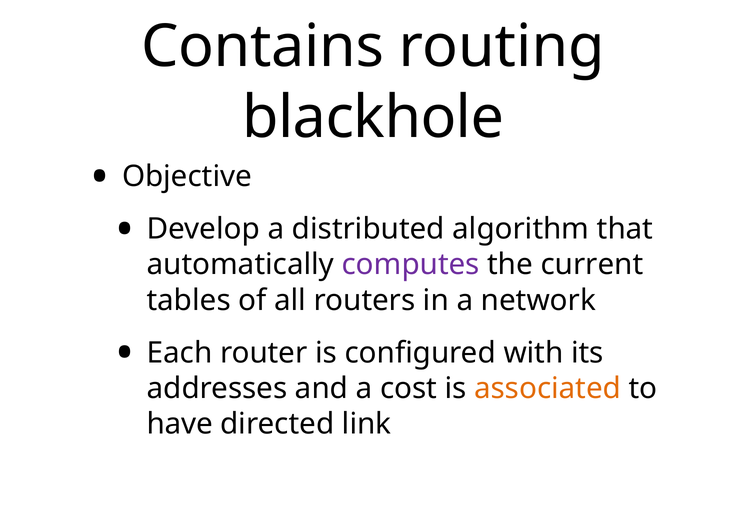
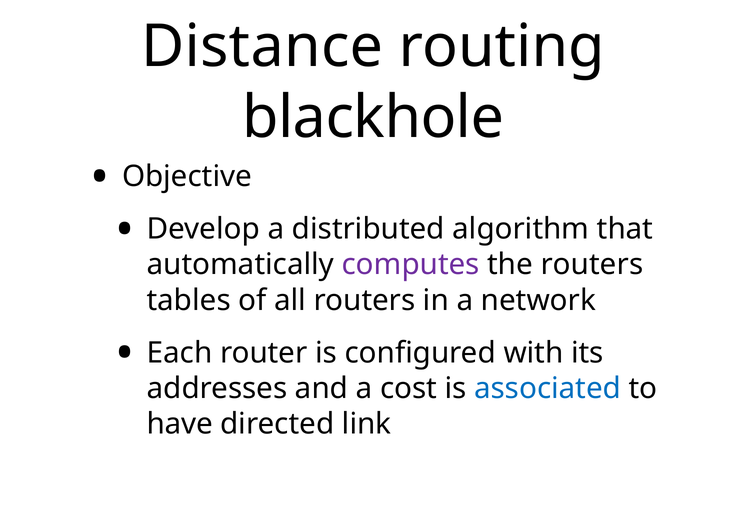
Contains: Contains -> Distance (262, 47)
the current: current -> routers (592, 264)
associated colour: orange -> blue (548, 388)
